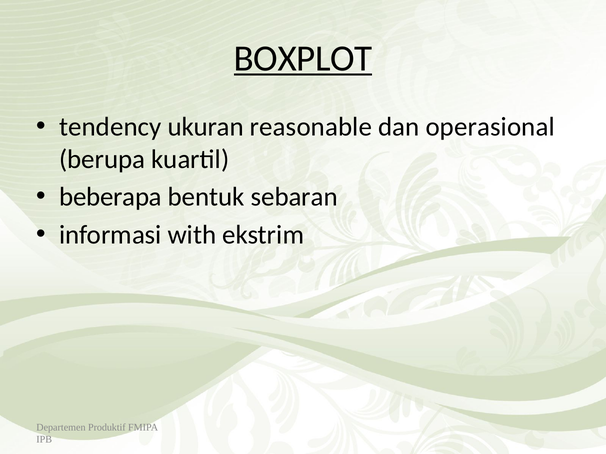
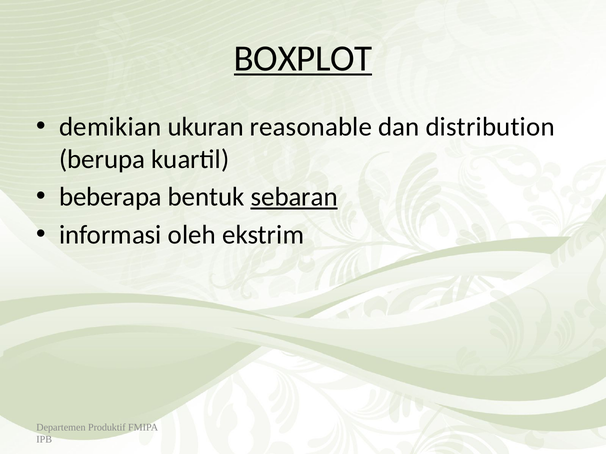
tendency: tendency -> demikian (110, 127)
operasional: operasional -> distribution (490, 127)
sebaran underline: none -> present (294, 197)
with: with -> oleh (192, 235)
